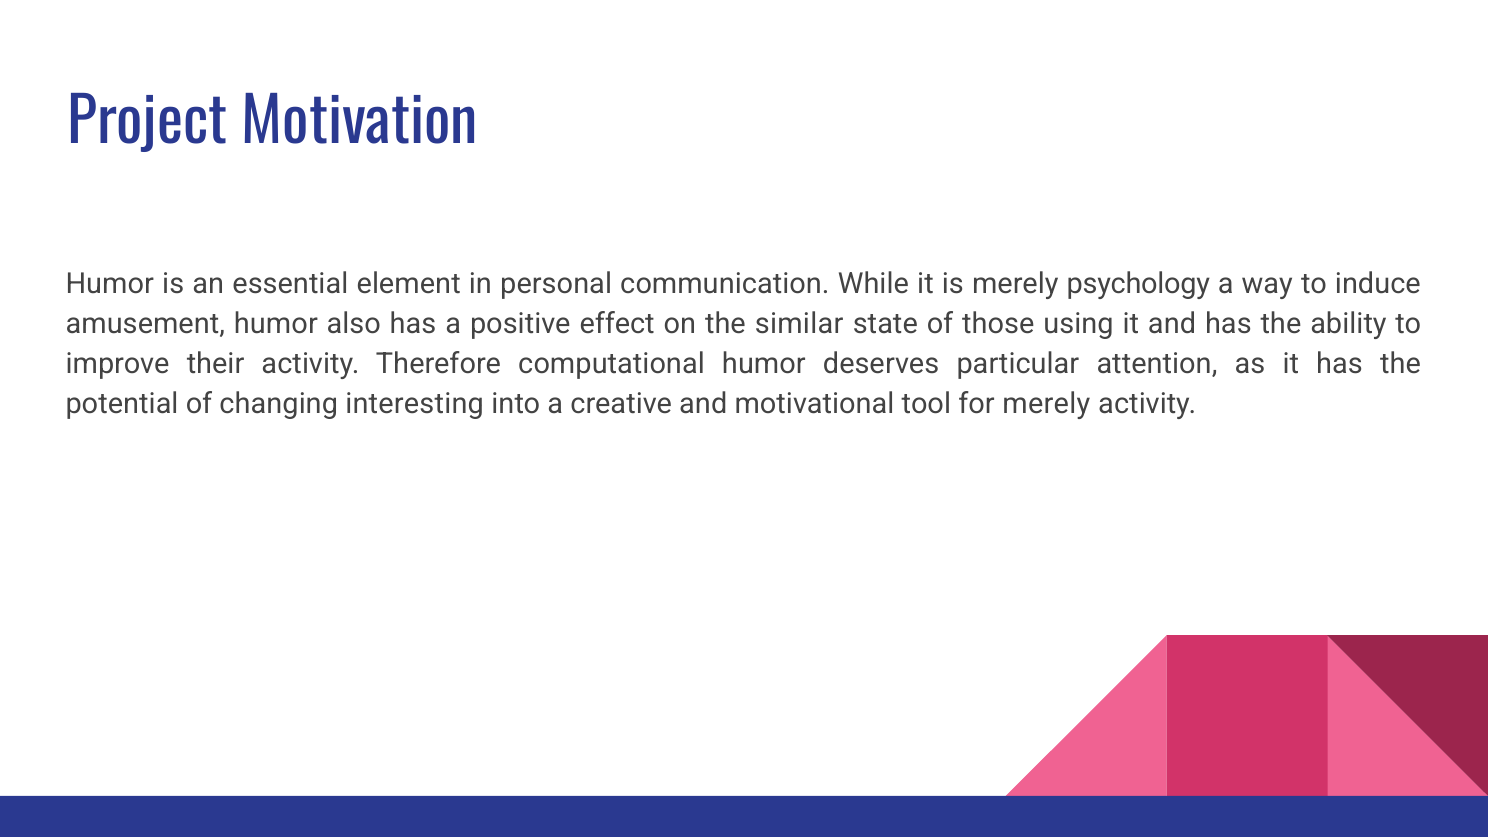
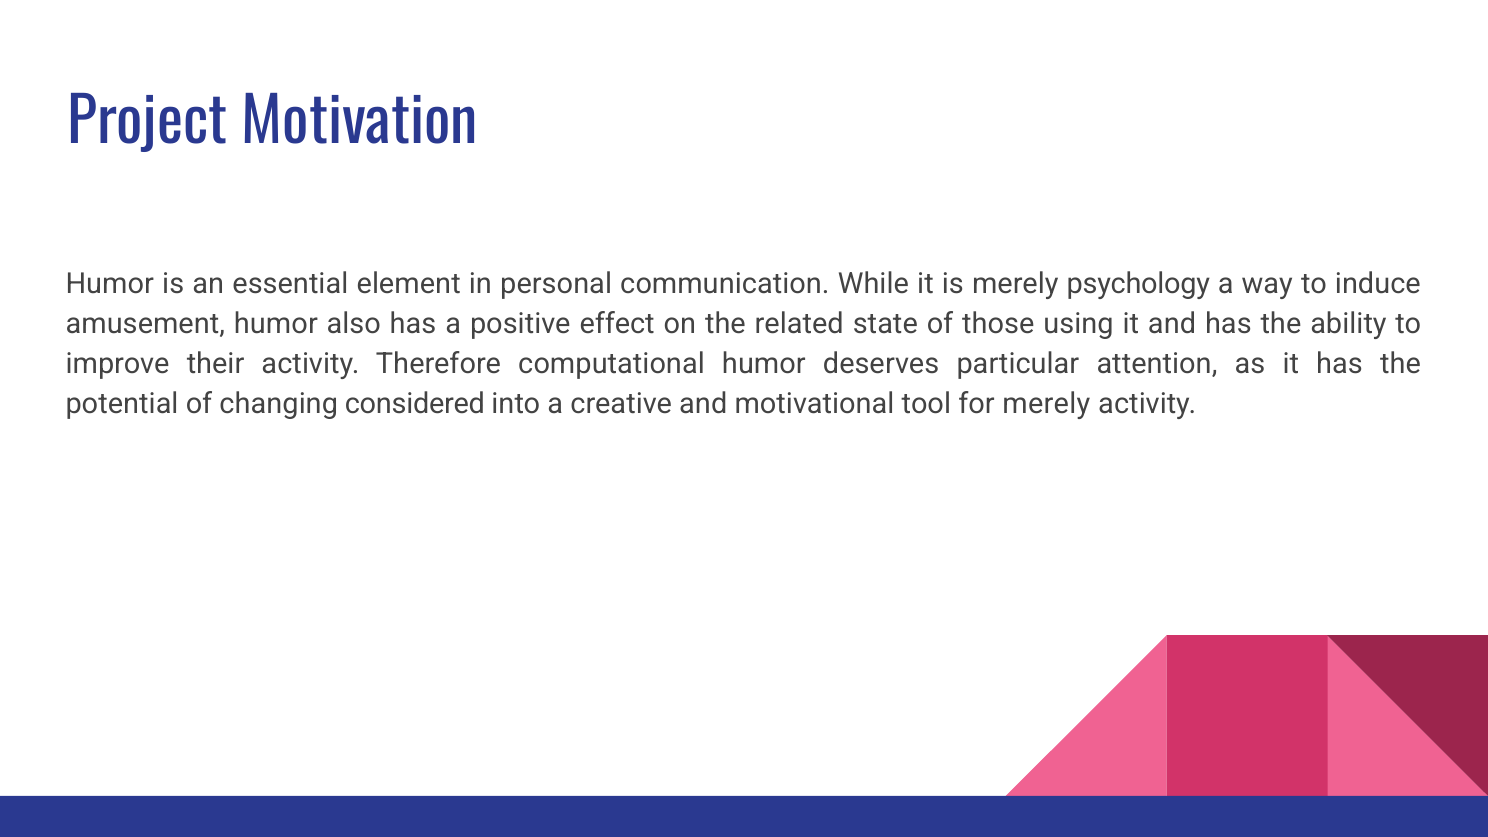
similar: similar -> related (799, 324)
interesting: interesting -> considered (415, 404)
